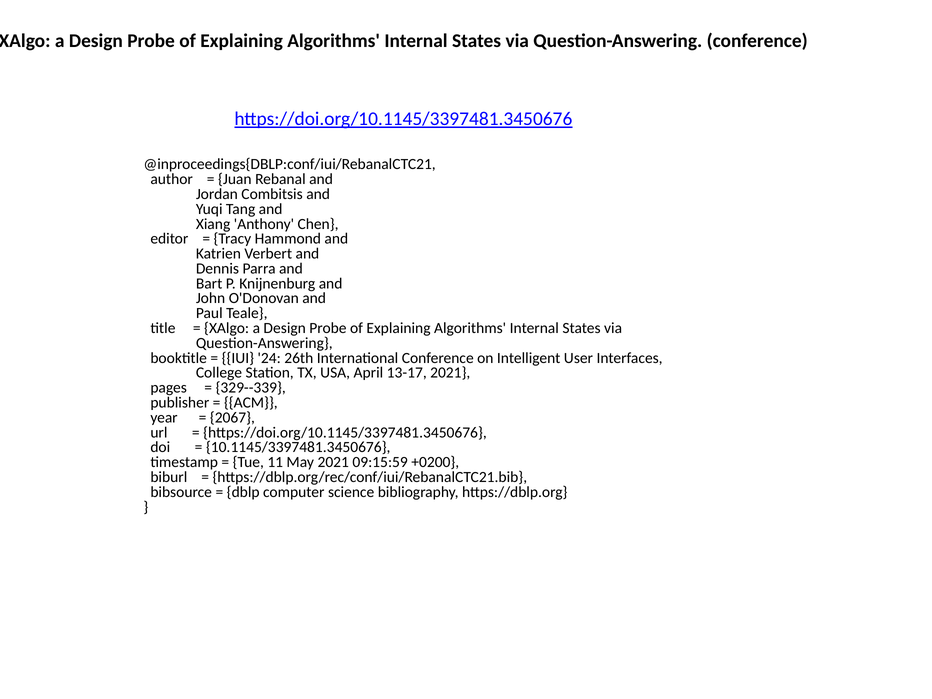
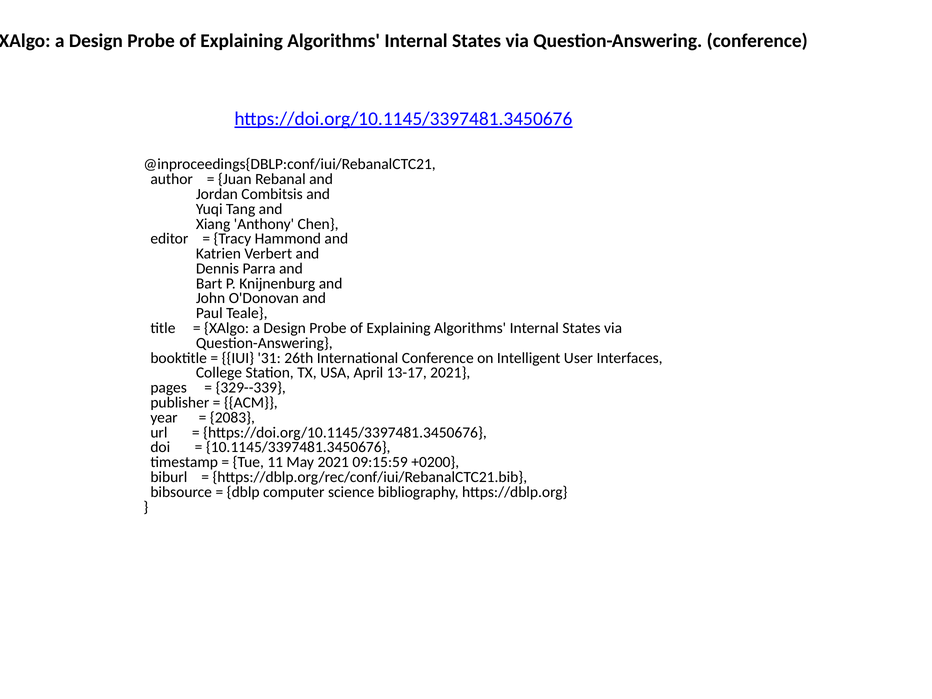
24: 24 -> 31 (269, 358)
2067: 2067 -> 2083 (232, 418)
